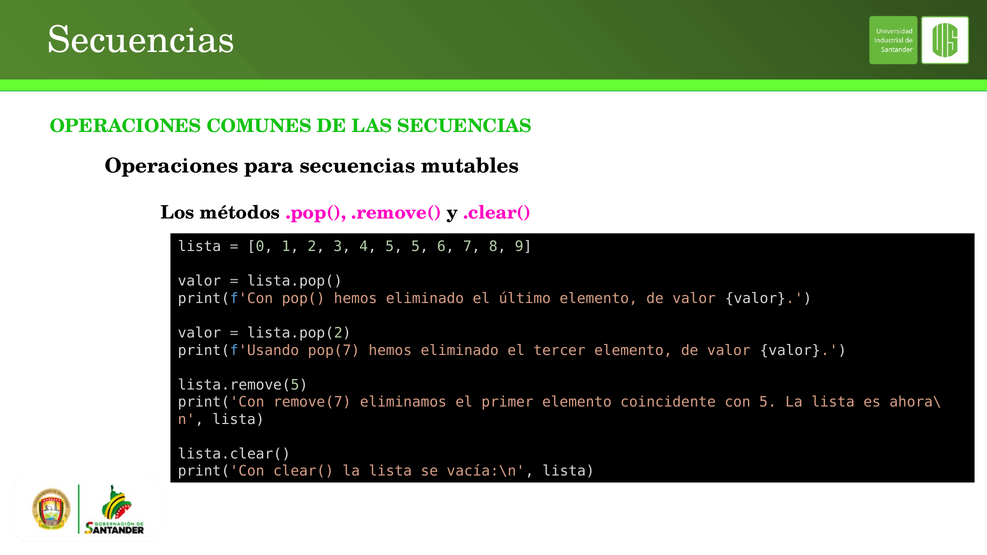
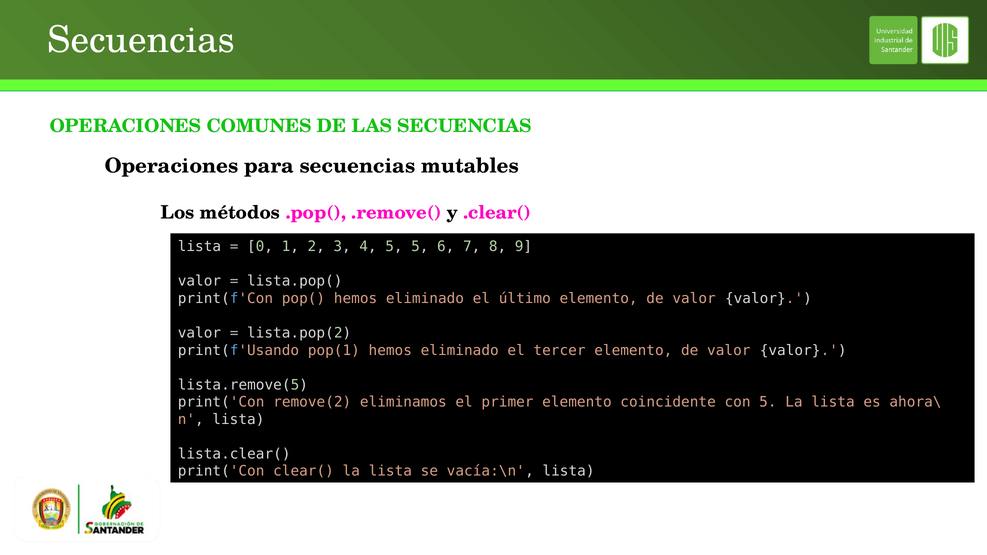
pop(7: pop(7 -> pop(1 (334, 350)
remove(7: remove(7 -> remove(2 (312, 402)
